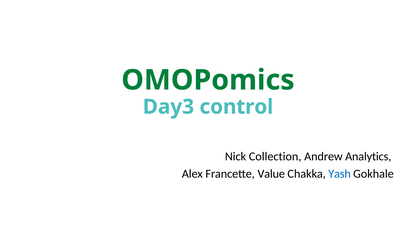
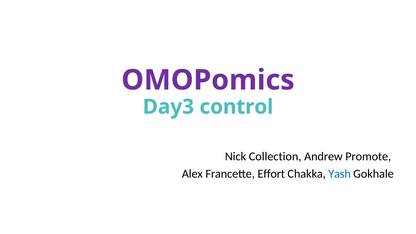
OMOPomics colour: green -> purple (208, 80)
Analytics: Analytics -> Promote (368, 156)
Value: Value -> Effort (271, 174)
